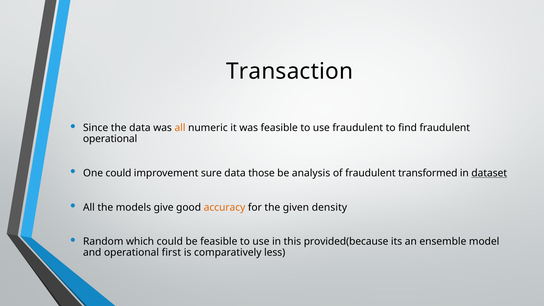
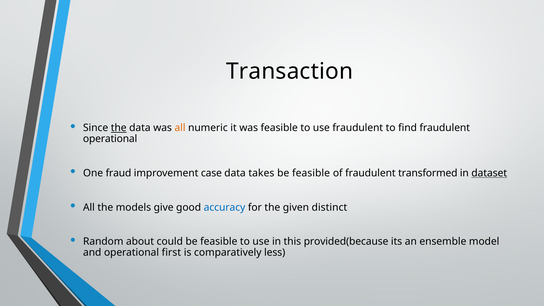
the underline: none -> present (119, 128)
One could: could -> fraud (118, 173)
sure: sure -> case (211, 173)
those: those -> takes (261, 173)
analysis: analysis -> feasible (311, 173)
accuracy colour: orange -> blue (225, 207)
density: density -> distinct (329, 207)
which: which -> about (140, 242)
